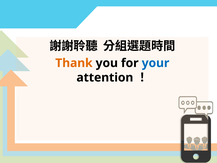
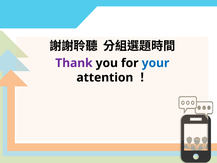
Thank colour: orange -> purple (74, 63)
